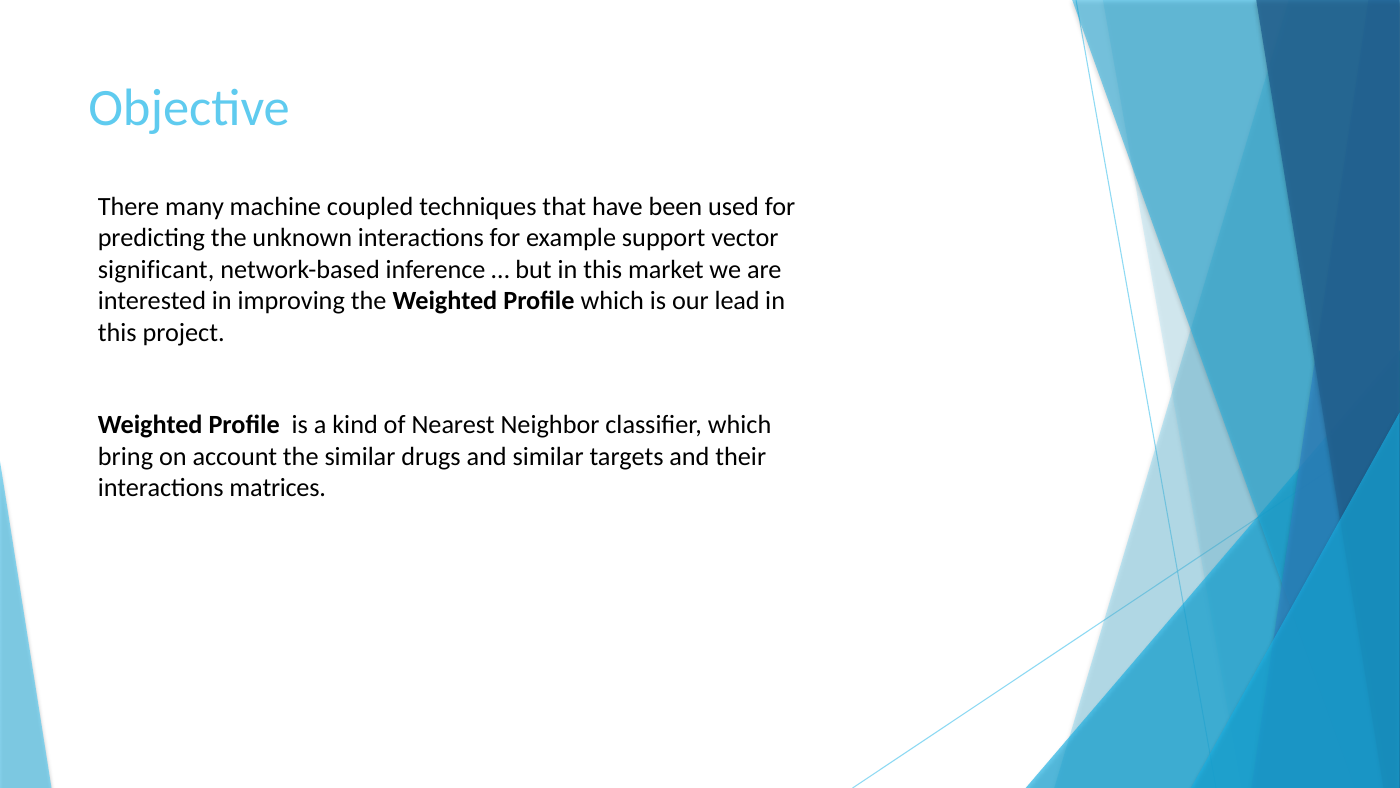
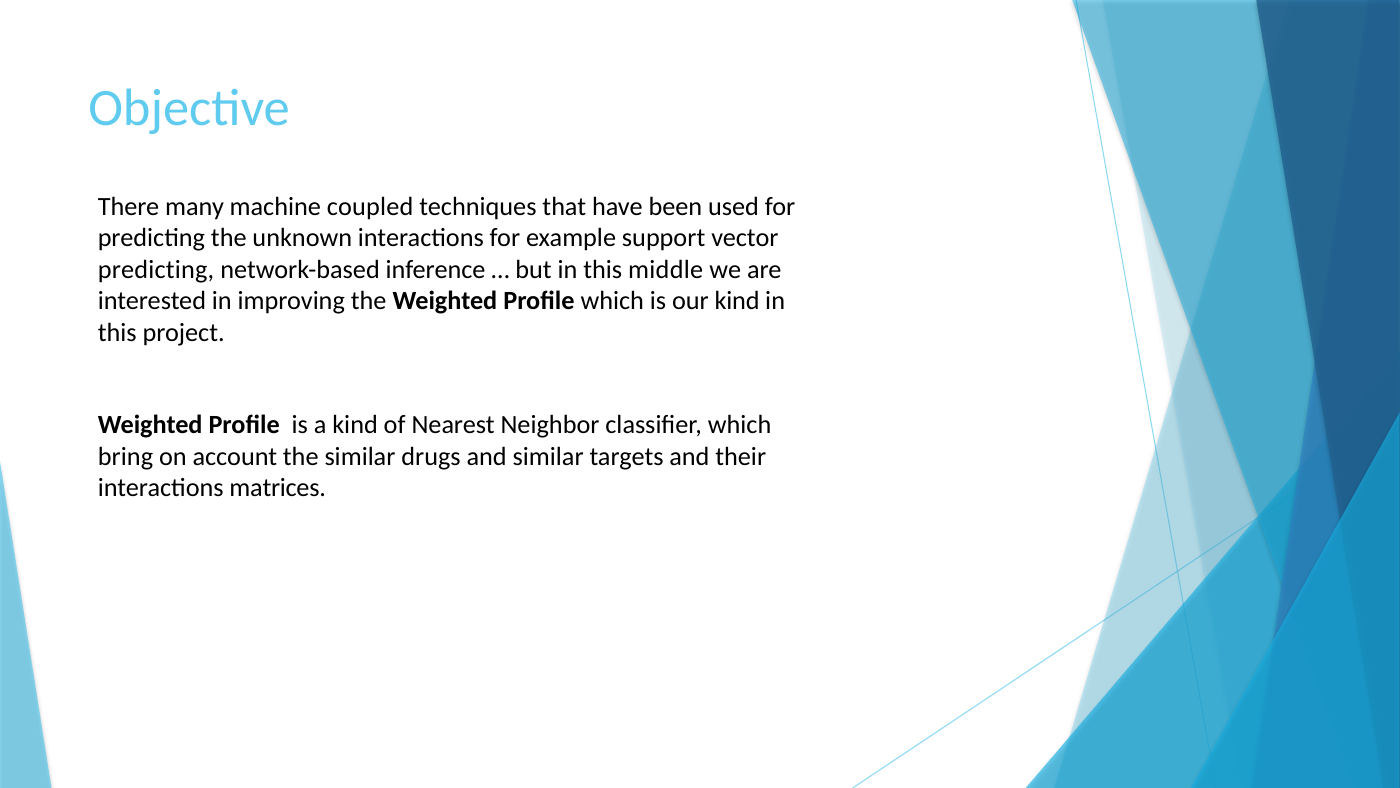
significant: significant -> predicting (156, 270)
market: market -> middle (666, 270)
our lead: lead -> kind (737, 301)
